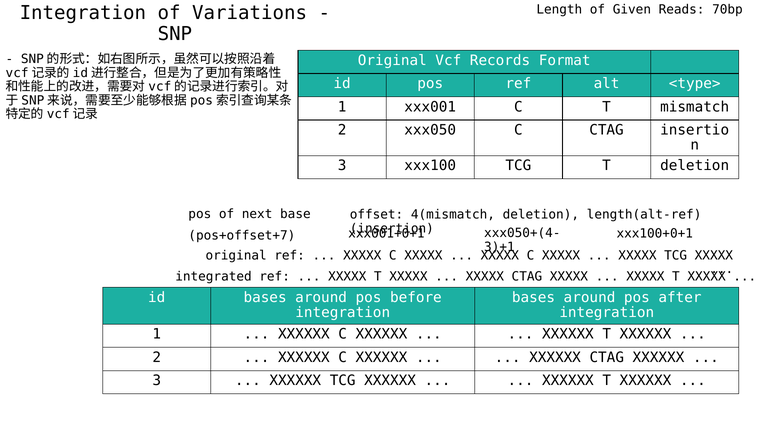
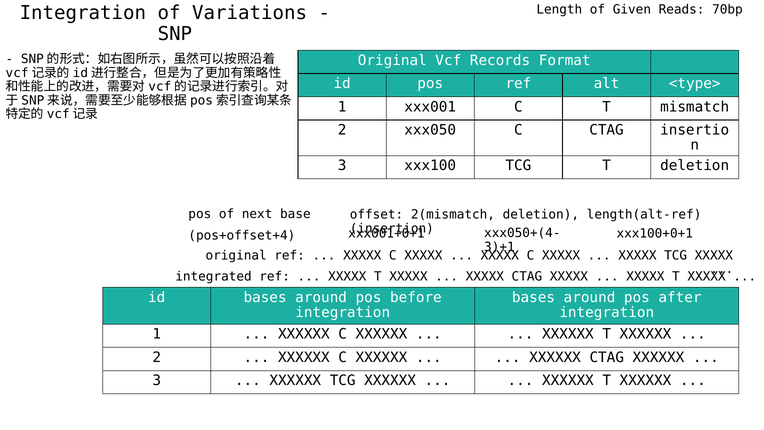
4(mismatch: 4(mismatch -> 2(mismatch (453, 215)
pos+offset+7: pos+offset+7 -> pos+offset+4 (242, 236)
